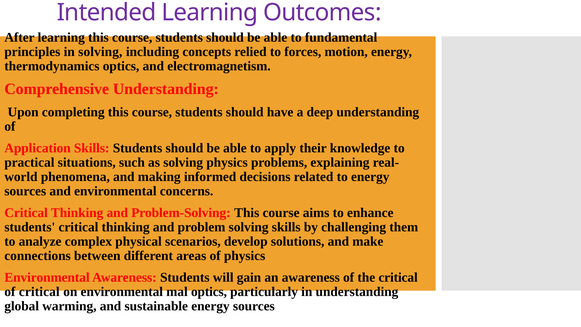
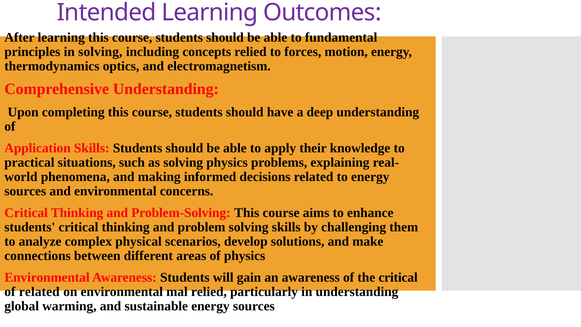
of critical: critical -> related (39, 292)
mal optics: optics -> relied (209, 292)
